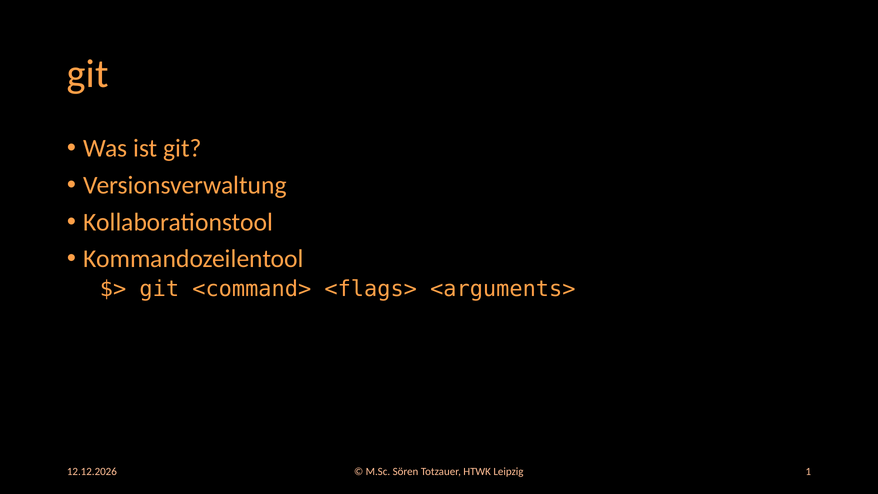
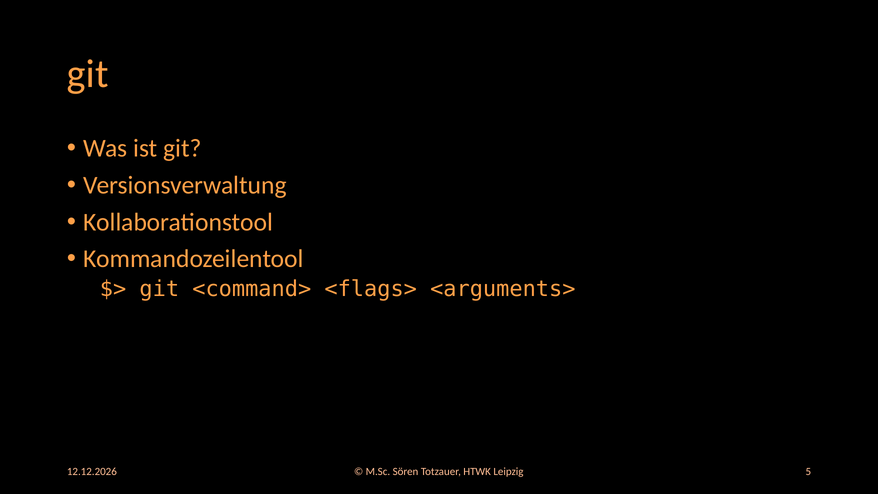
1: 1 -> 5 (808, 472)
